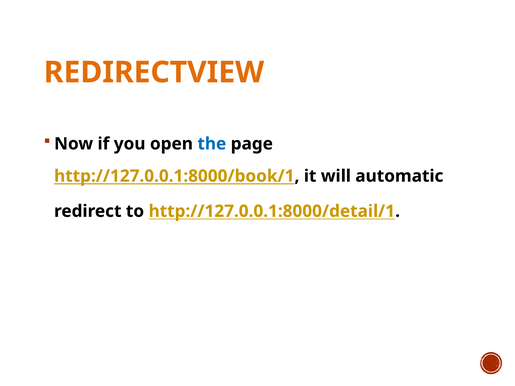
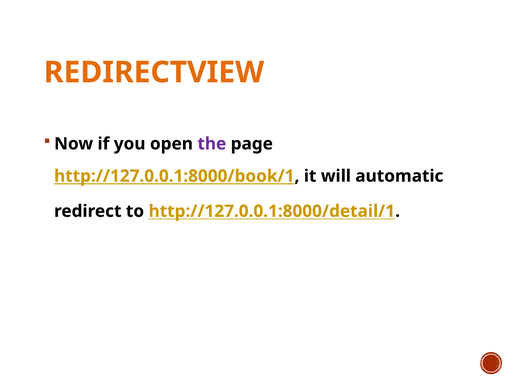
the colour: blue -> purple (212, 144)
